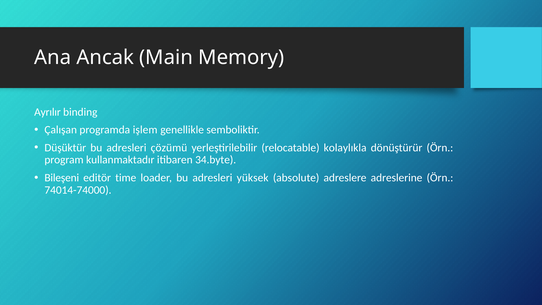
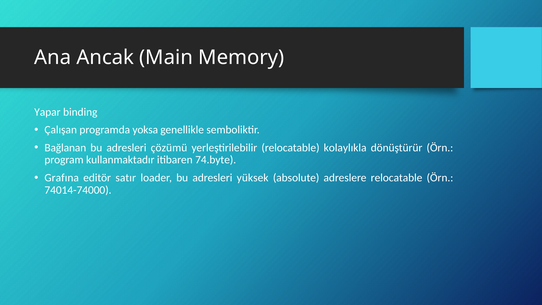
Ayrılır: Ayrılır -> Yapar (47, 112)
işlem: işlem -> yoksa (145, 130)
Düşüktür: Düşüktür -> Bağlanan (65, 148)
34.byte: 34.byte -> 74.byte (216, 160)
Bileşeni: Bileşeni -> Grafına (62, 178)
time: time -> satır (126, 178)
adreslere adreslerine: adreslerine -> relocatable (397, 178)
